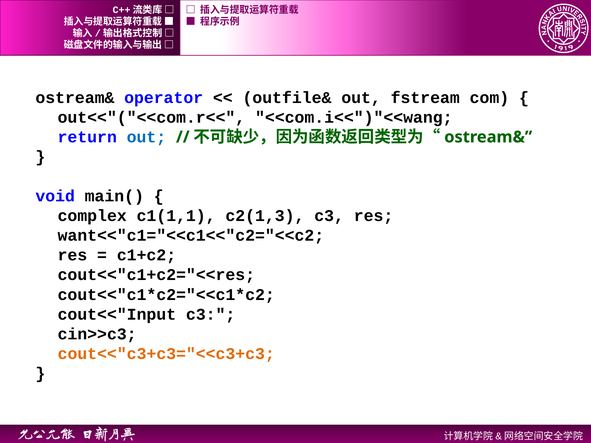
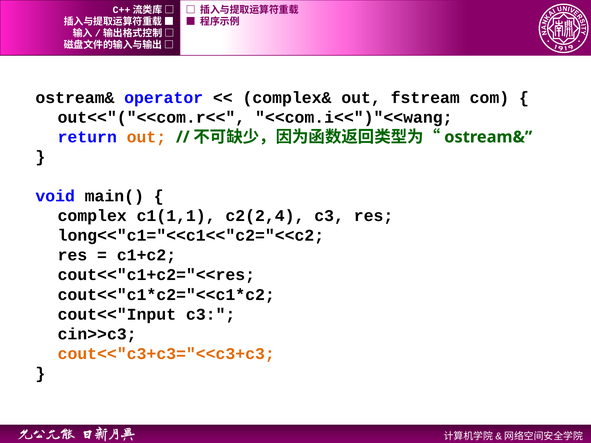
outfile&: outfile& -> complex& (287, 98)
out colour: blue -> orange (146, 137)
c2(1,3: c2(1,3 -> c2(2,4 (265, 216)
want<<"c1="<<c1<<"c2="<<c2: want<<"c1="<<c1<<"c2="<<c2 -> long<<"c1="<<c1<<"c2="<<c2 (191, 236)
